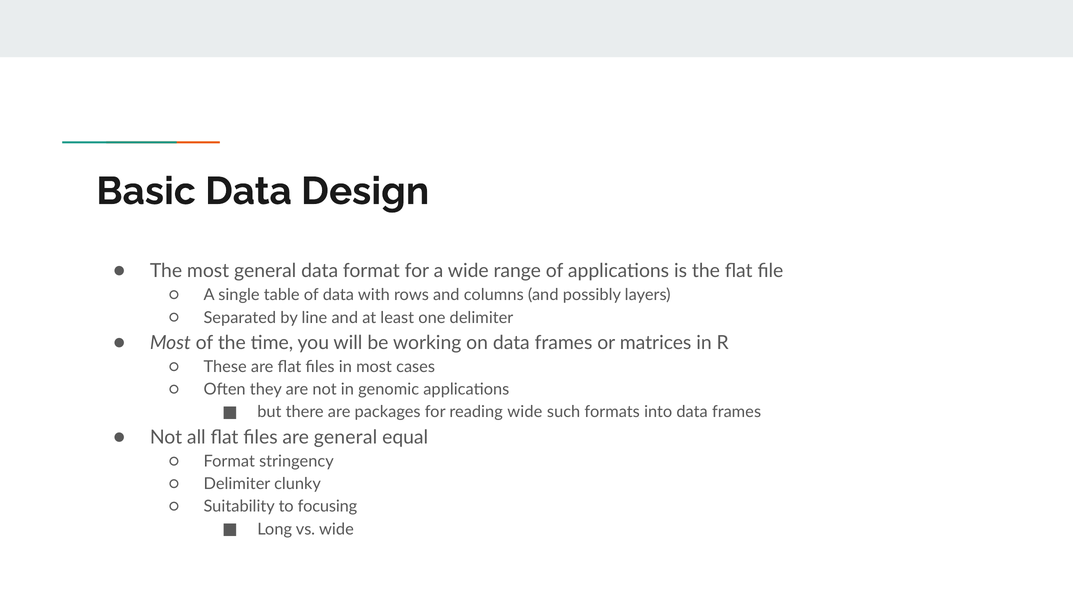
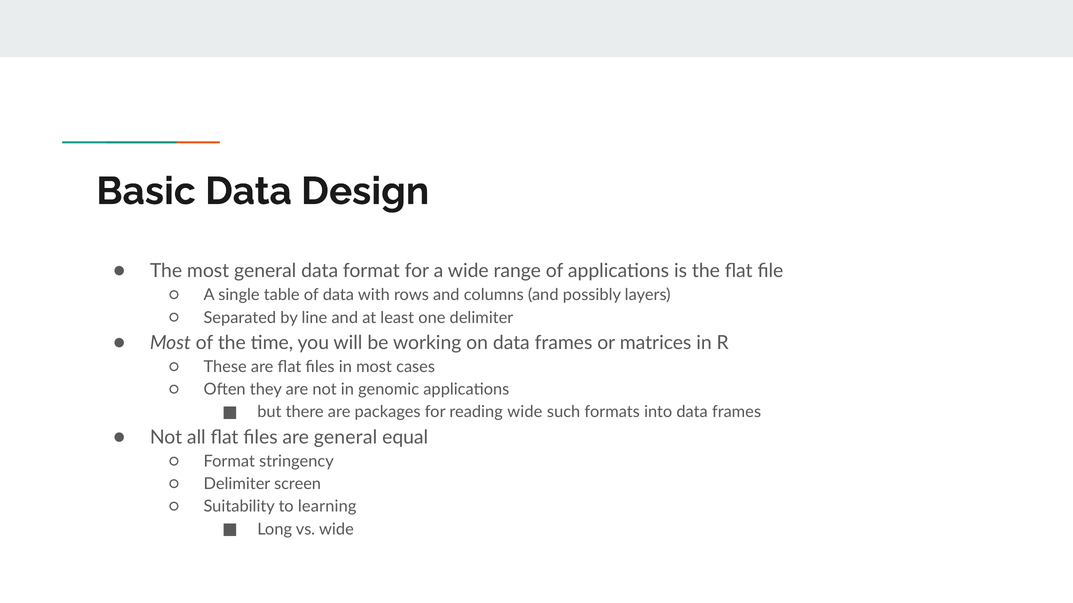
clunky: clunky -> screen (298, 484)
focusing: focusing -> learning (327, 507)
